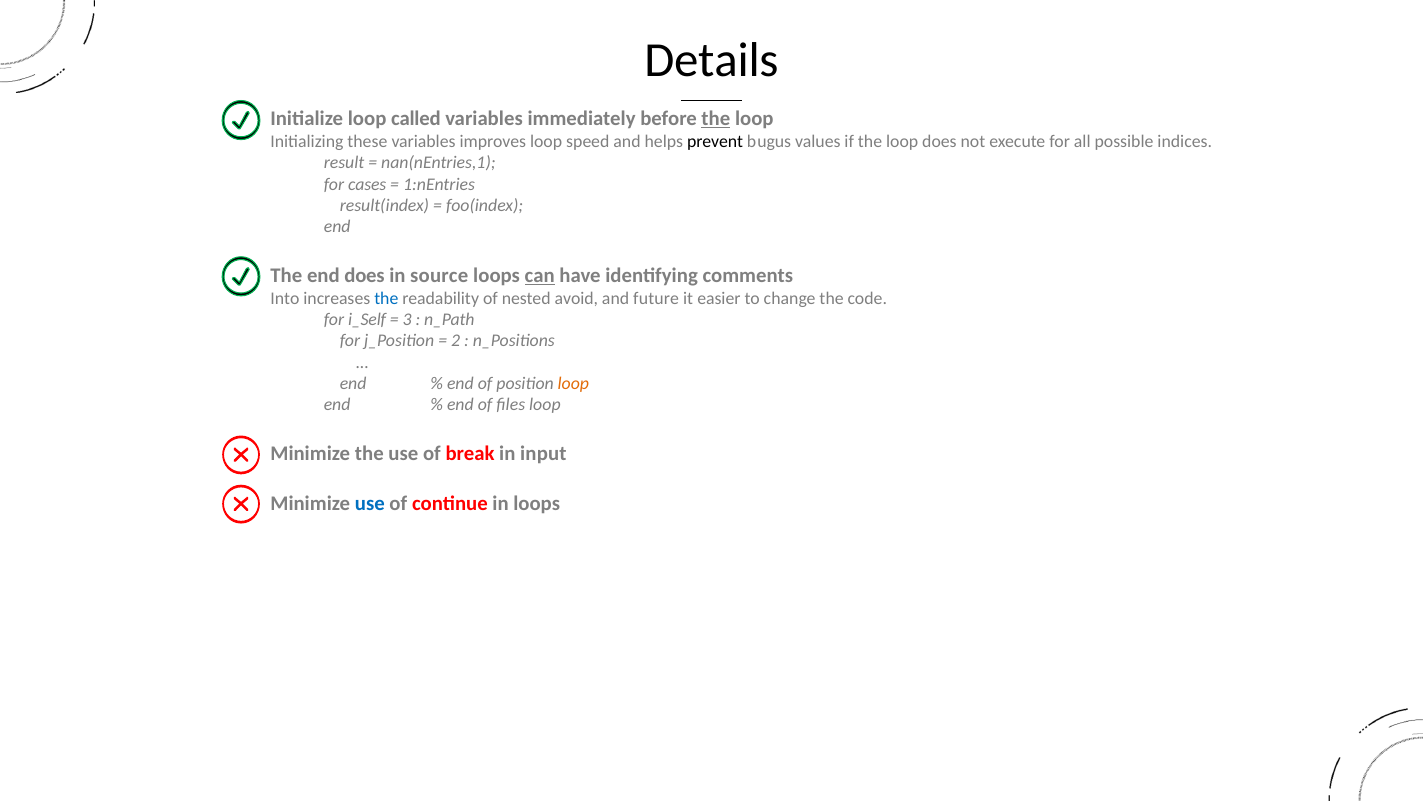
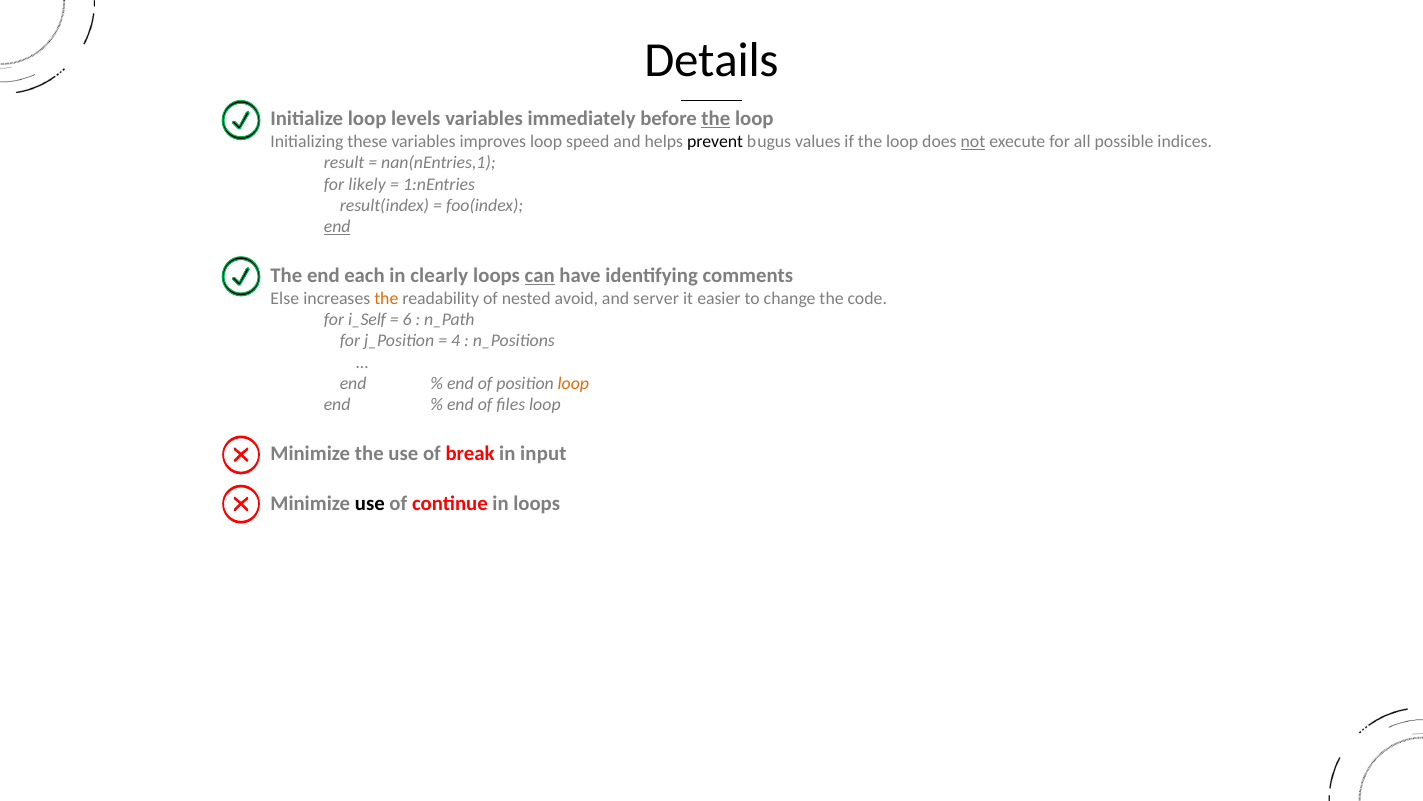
called: called -> levels (416, 119)
not underline: none -> present (973, 142)
cases: cases -> likely (367, 184)
end underline: none -> present (337, 227)
end does: does -> each (364, 275)
source: source -> clearly (439, 275)
Into: Into -> Else (285, 298)
the colour: blue -> orange (386, 298)
future: future -> server (656, 298)
3: 3 -> 6 (407, 319)
2: 2 -> 4 (456, 341)
use colour: blue -> black (370, 503)
